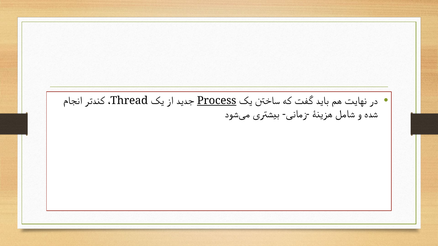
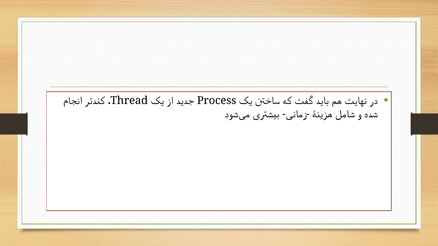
Process underline: present -> none (217, 101)
